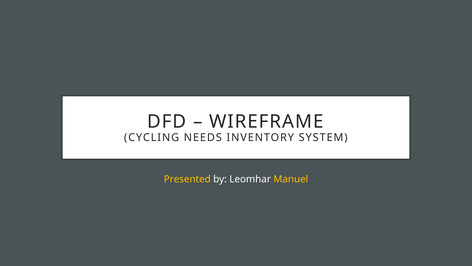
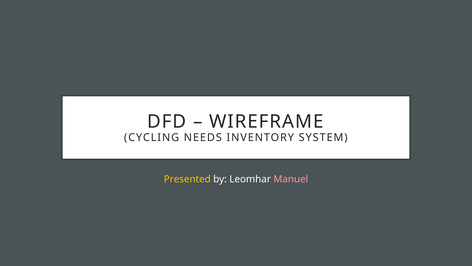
Manuel colour: yellow -> pink (291, 179)
